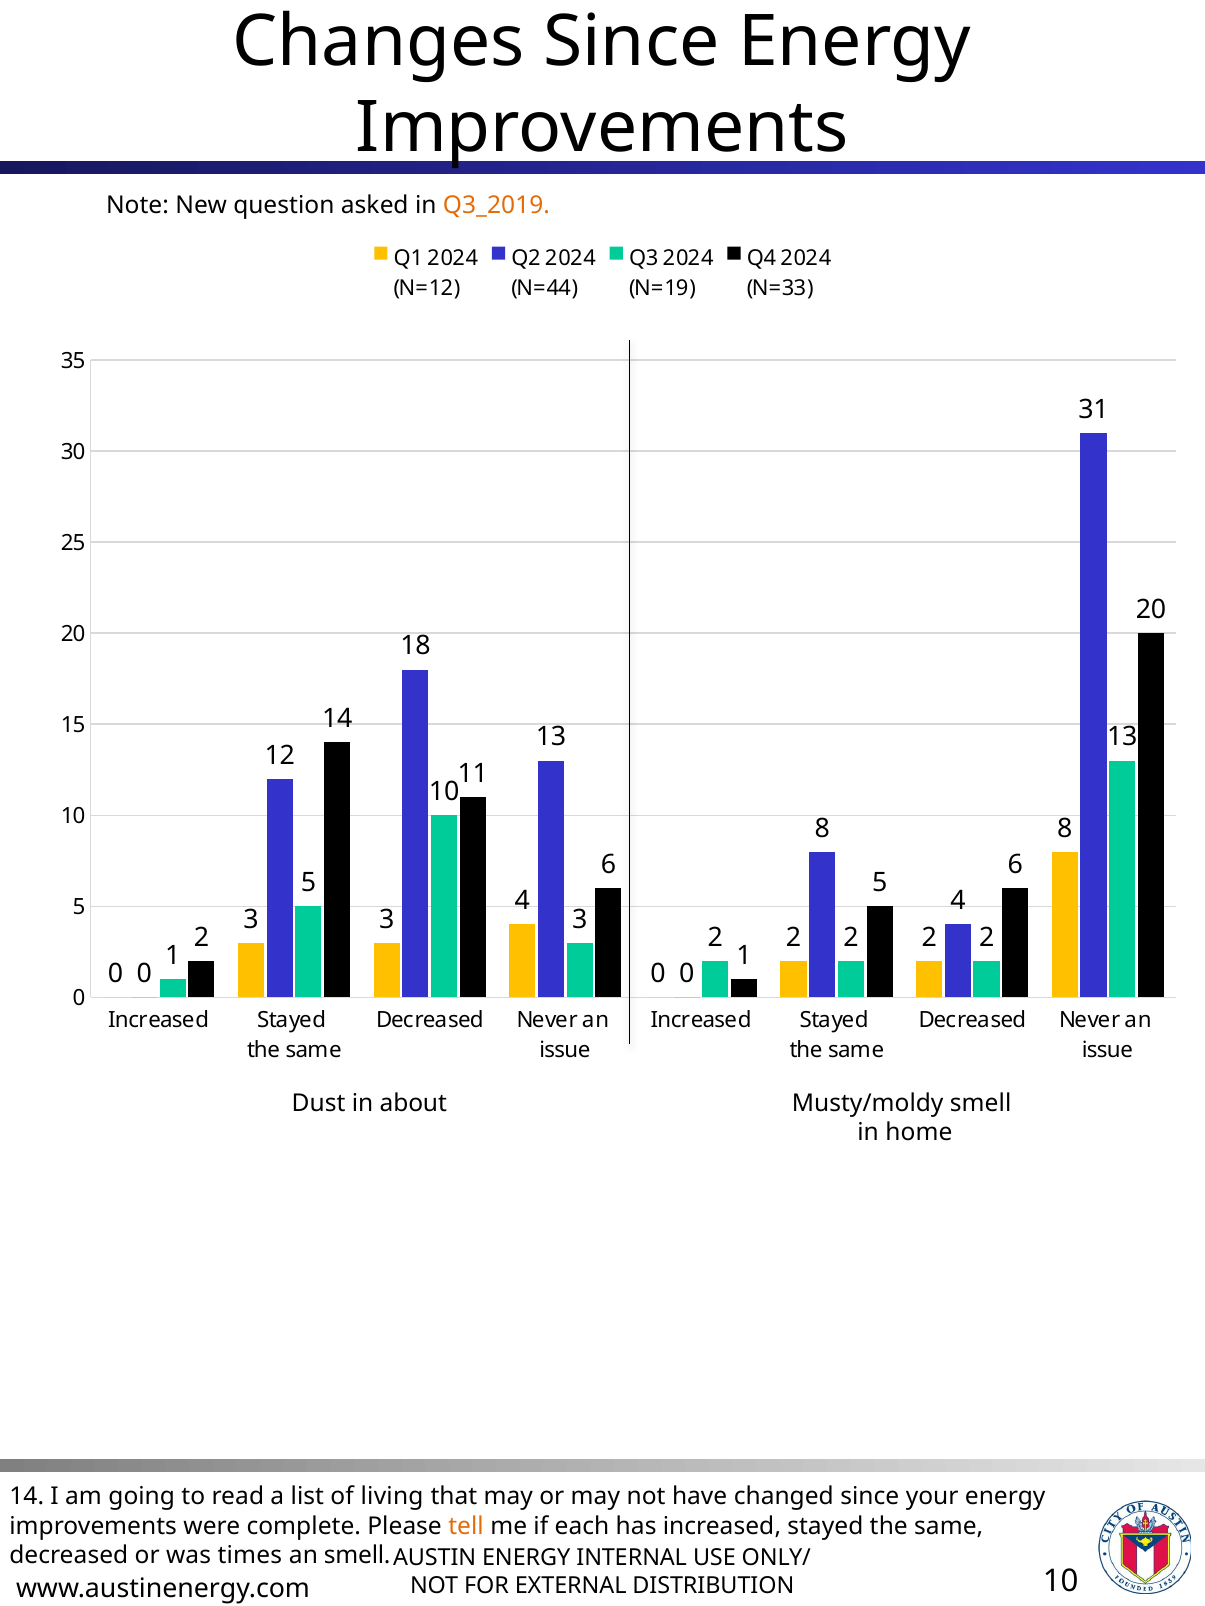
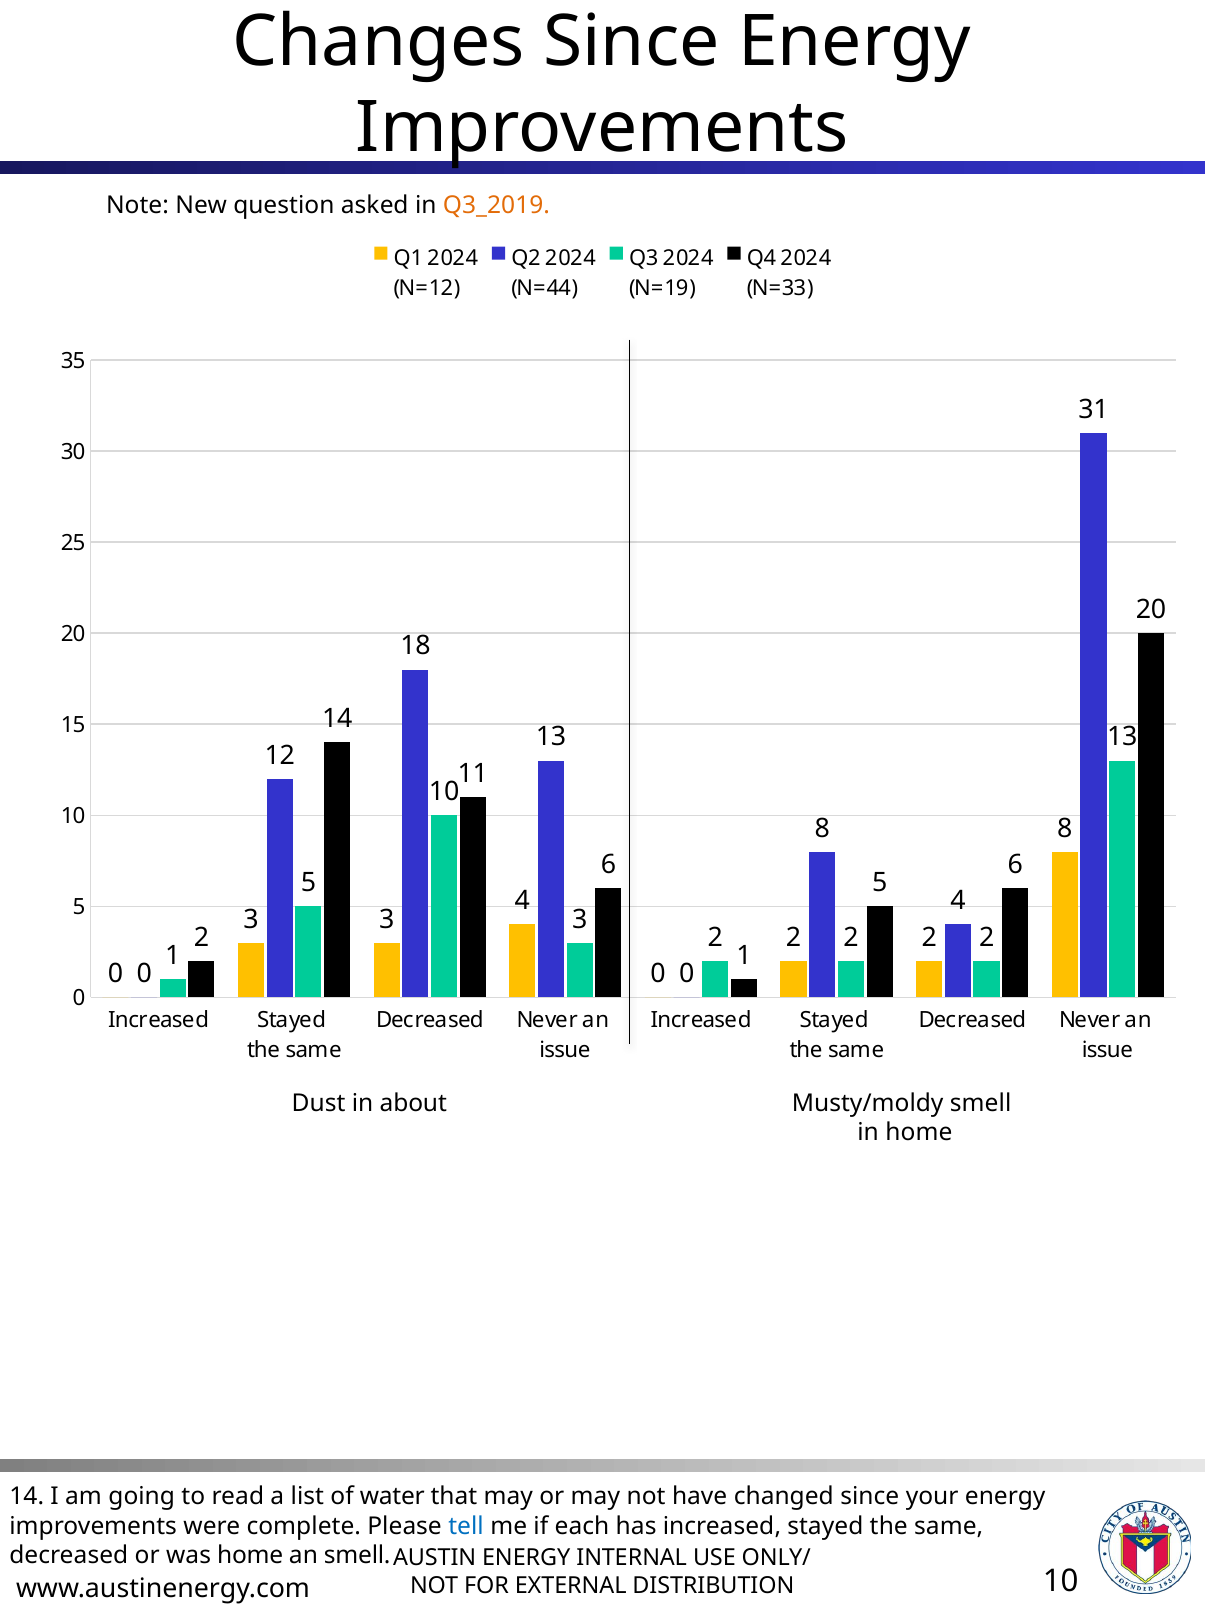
living: living -> water (392, 1497)
tell colour: orange -> blue (466, 1527)
was times: times -> home (250, 1556)
